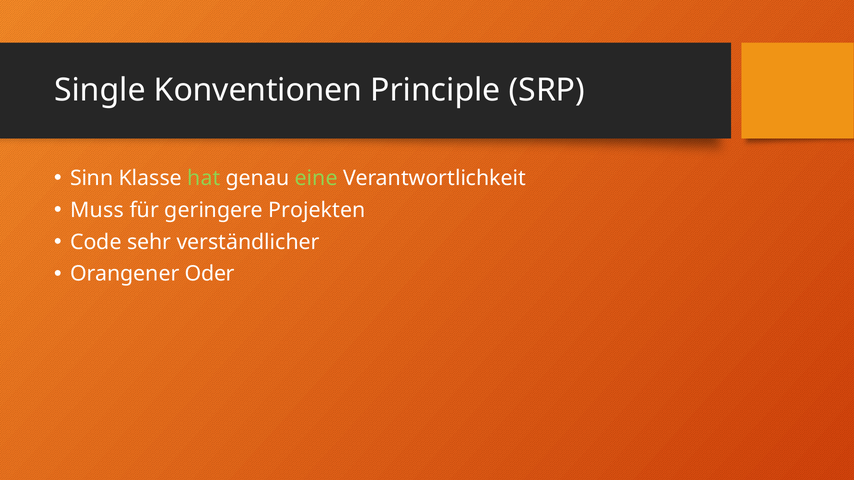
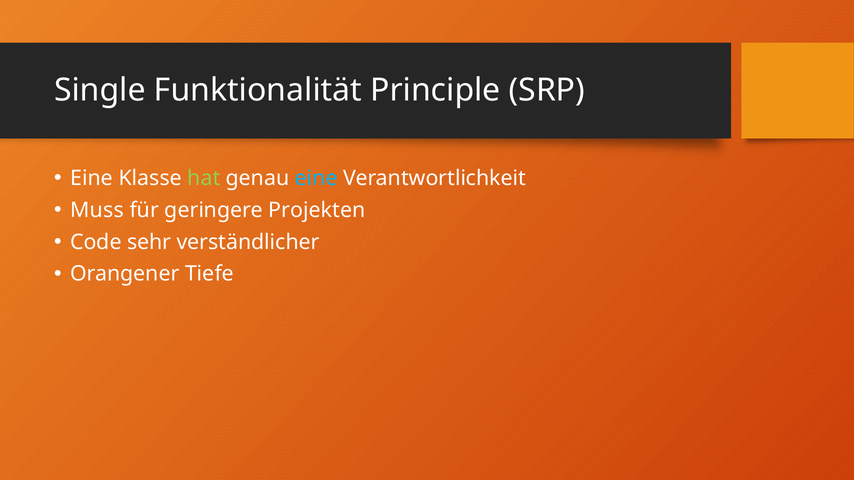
Konventionen: Konventionen -> Funktionalität (258, 90)
Sinn: Sinn -> Eine (92, 178)
eine colour: light green -> light blue (316, 178)
Oder: Oder -> Tiefe (210, 274)
